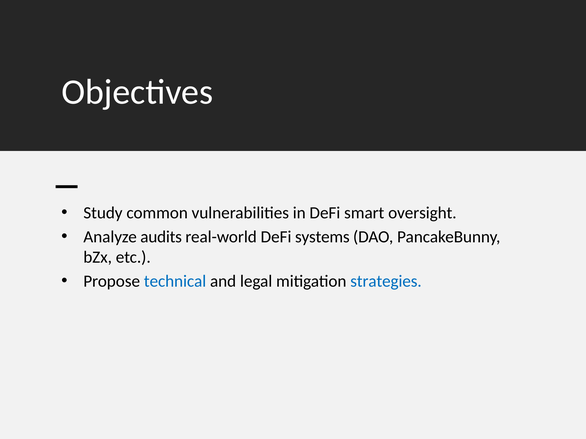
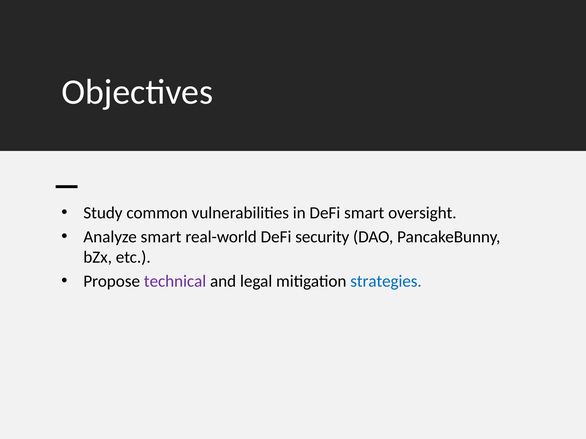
Analyze audits: audits -> smart (161, 237)
systems: systems -> security (322, 237)
technical colour: blue -> purple (175, 281)
